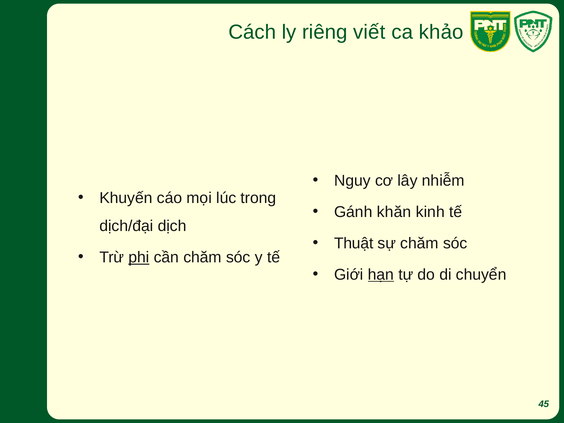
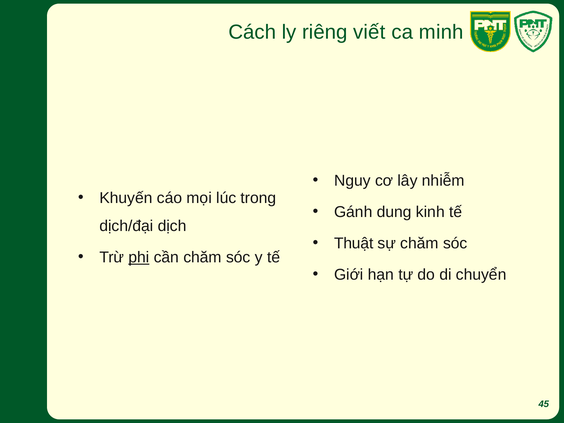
khảo: khảo -> minh (441, 32)
khăn: khăn -> dung (394, 212)
hạn underline: present -> none (381, 275)
